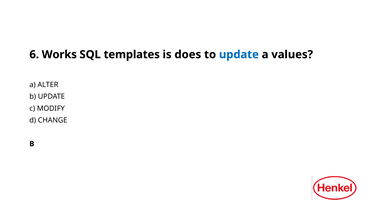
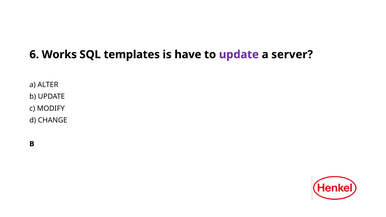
does: does -> have (188, 55)
update colour: blue -> purple (239, 55)
values: values -> server (292, 55)
